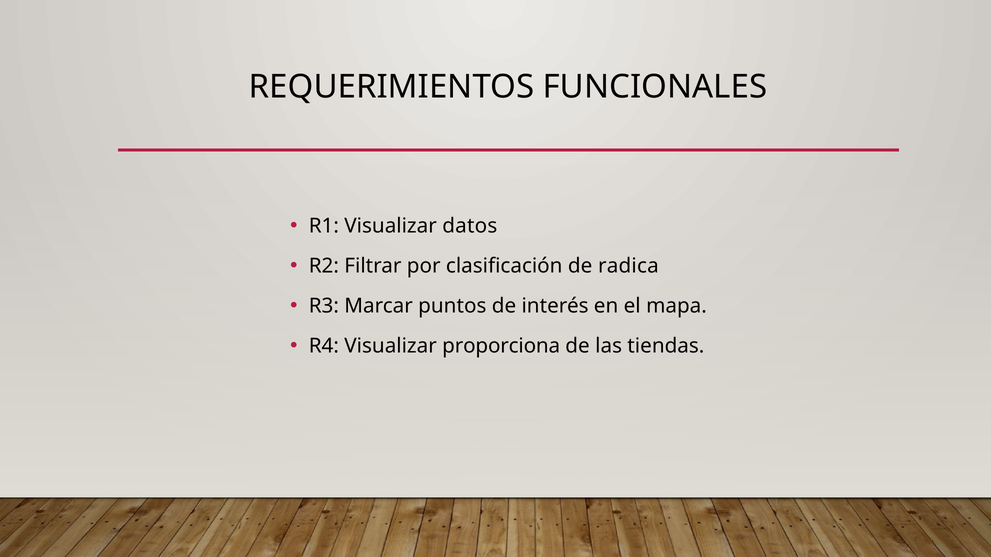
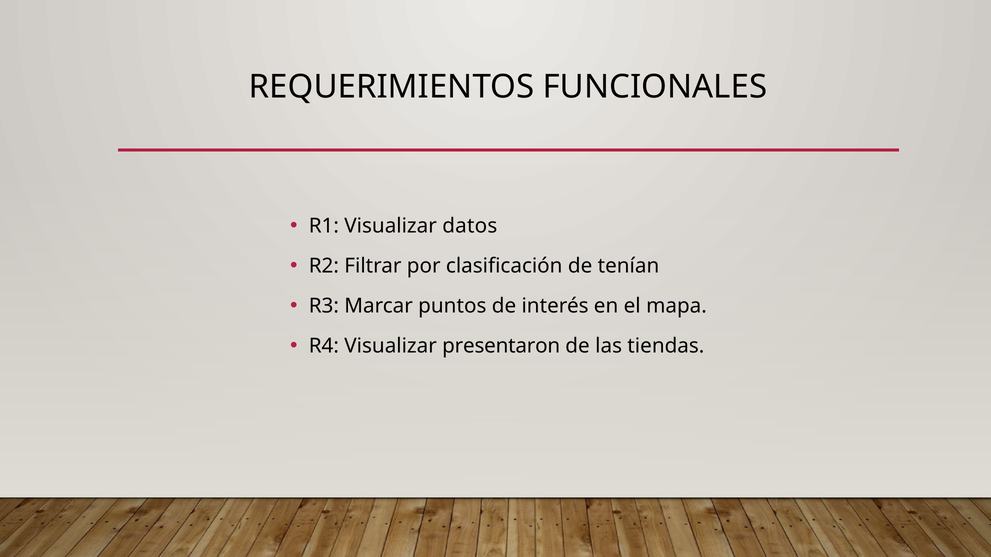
radica: radica -> tenían (628, 266)
proporciona: proporciona -> presentaron (501, 346)
